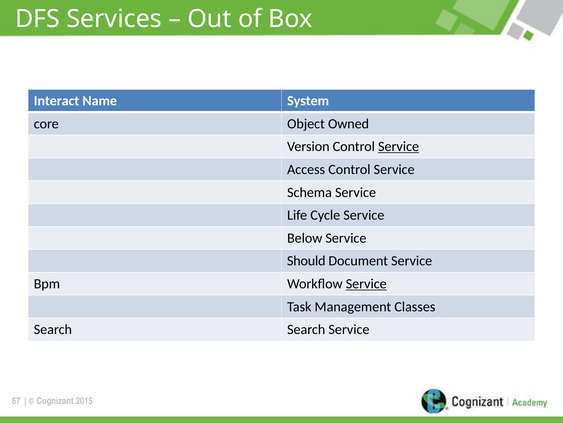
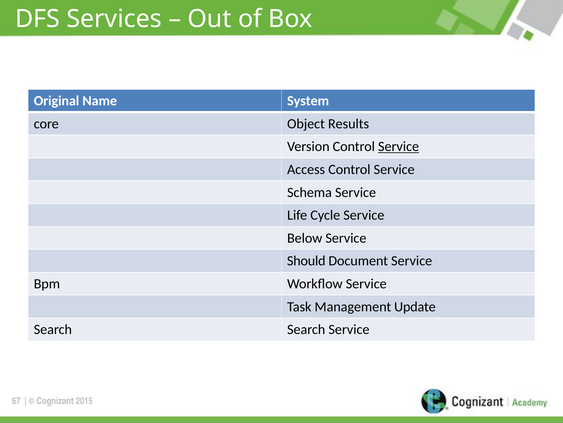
Interact: Interact -> Original (57, 101)
Owned: Owned -> Results (349, 124)
Service underline: present -> none (366, 283)
Classes: Classes -> Update (415, 306)
